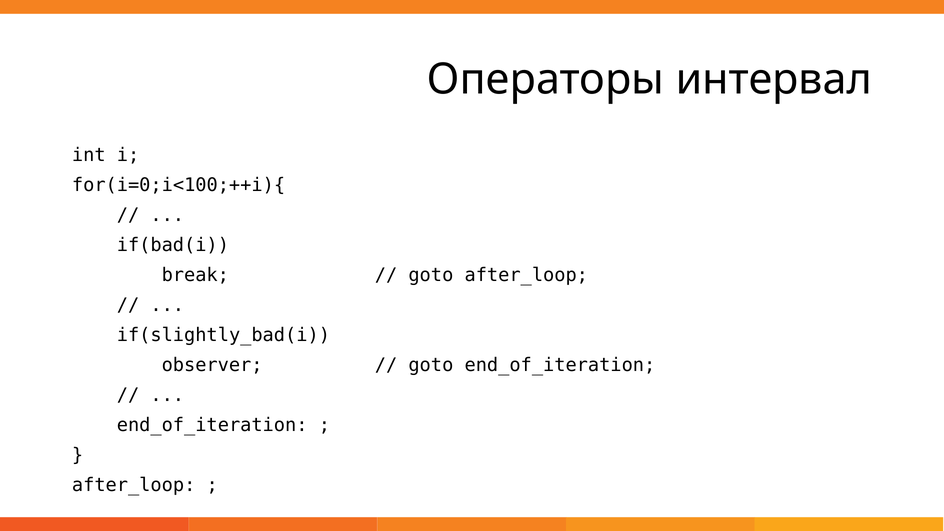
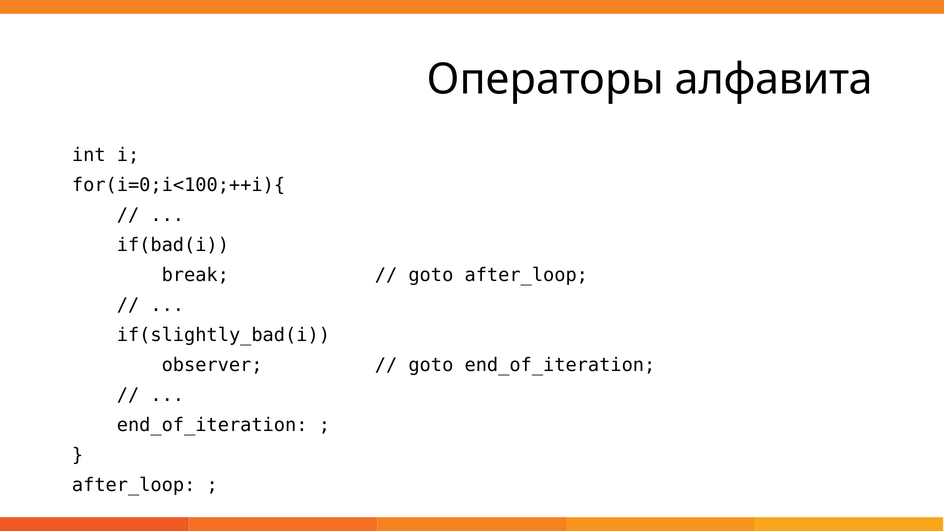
интервал: интервал -> алфавита (774, 79)
